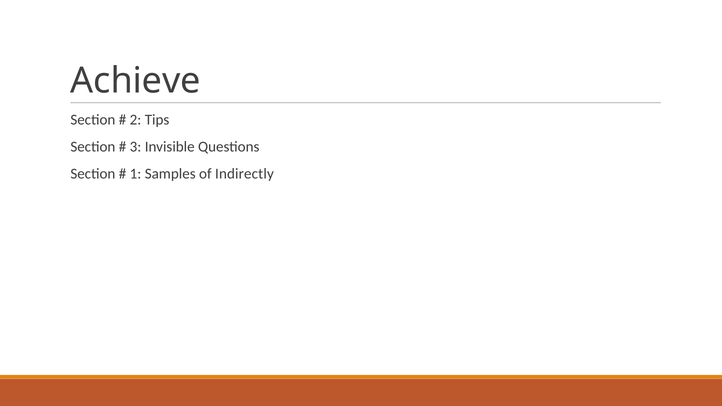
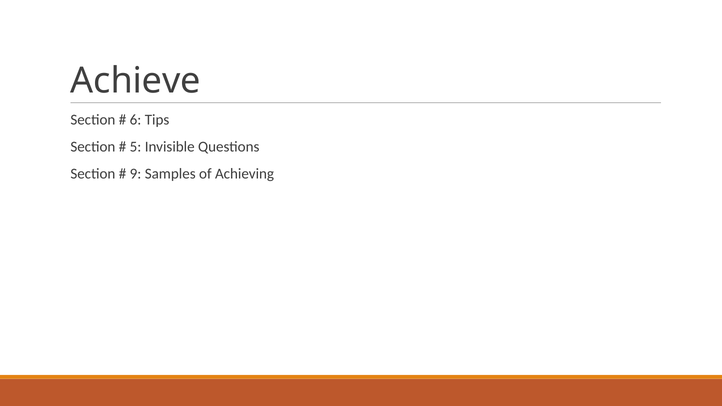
2: 2 -> 6 (135, 120)
3: 3 -> 5 (135, 147)
1: 1 -> 9 (135, 174)
Indirectly: Indirectly -> Achieving (245, 174)
